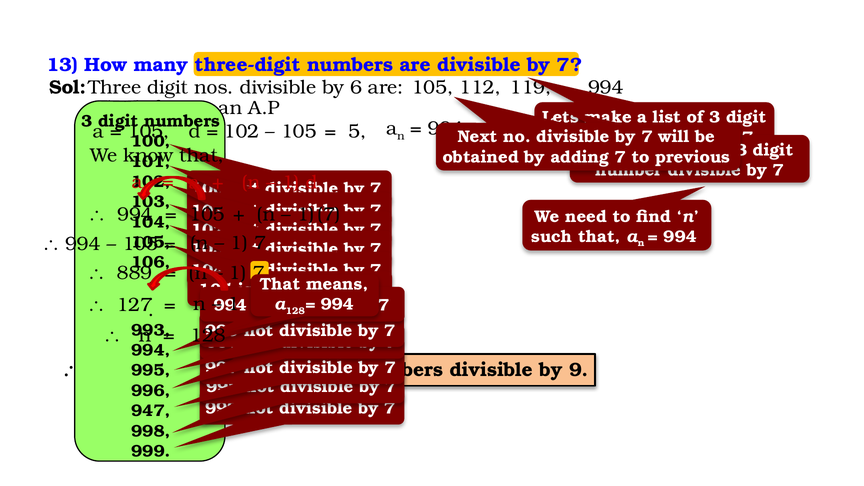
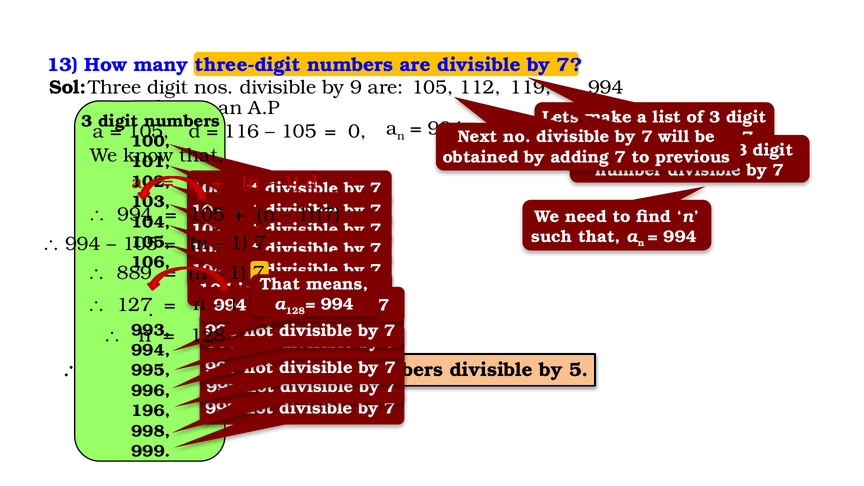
6: 6 -> 9 (356, 87)
102: 102 -> 116 (242, 131)
5: 5 -> 0 (358, 131)
9: 9 -> 5 (579, 370)
947: 947 -> 196 (151, 411)
